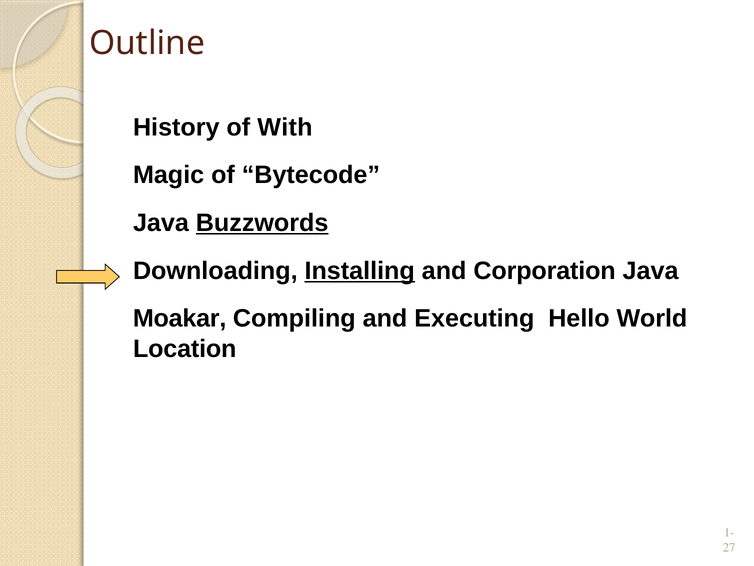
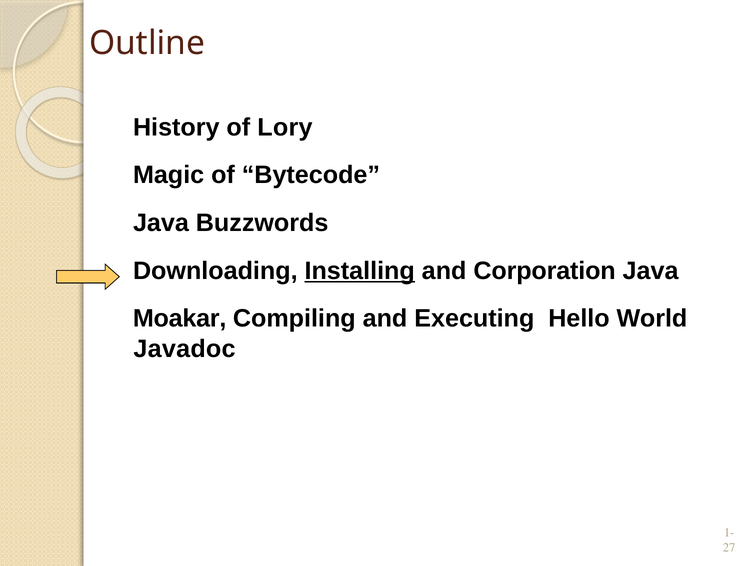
With: With -> Lory (285, 127)
Buzzwords underline: present -> none (262, 223)
Location: Location -> Javadoc (185, 348)
